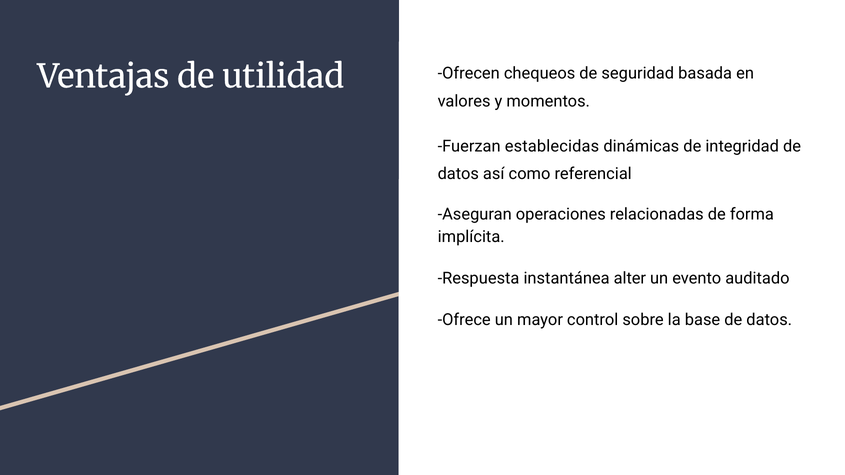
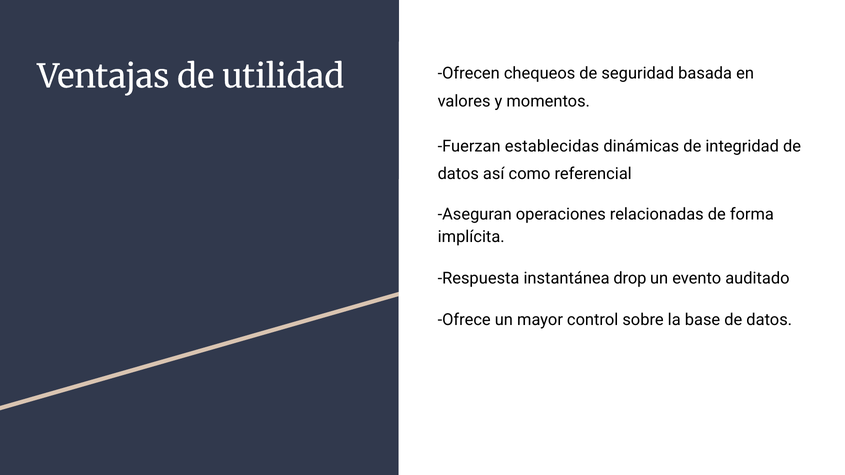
alter: alter -> drop (630, 278)
